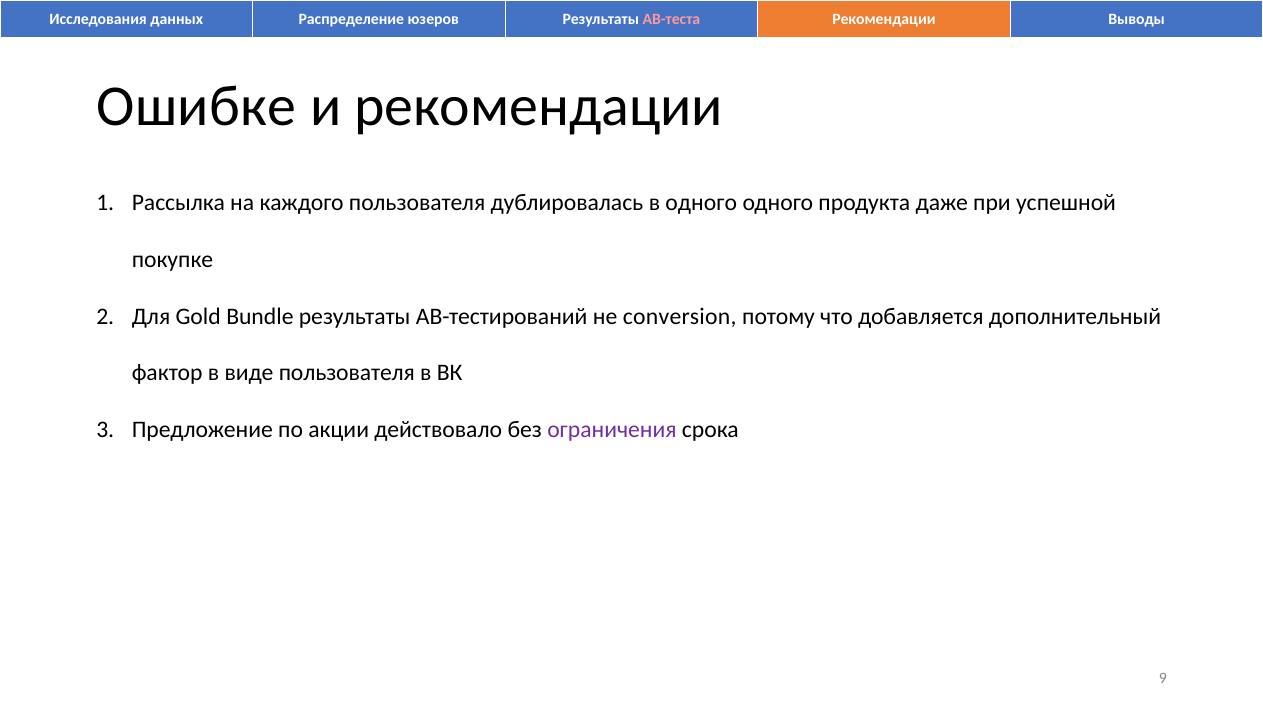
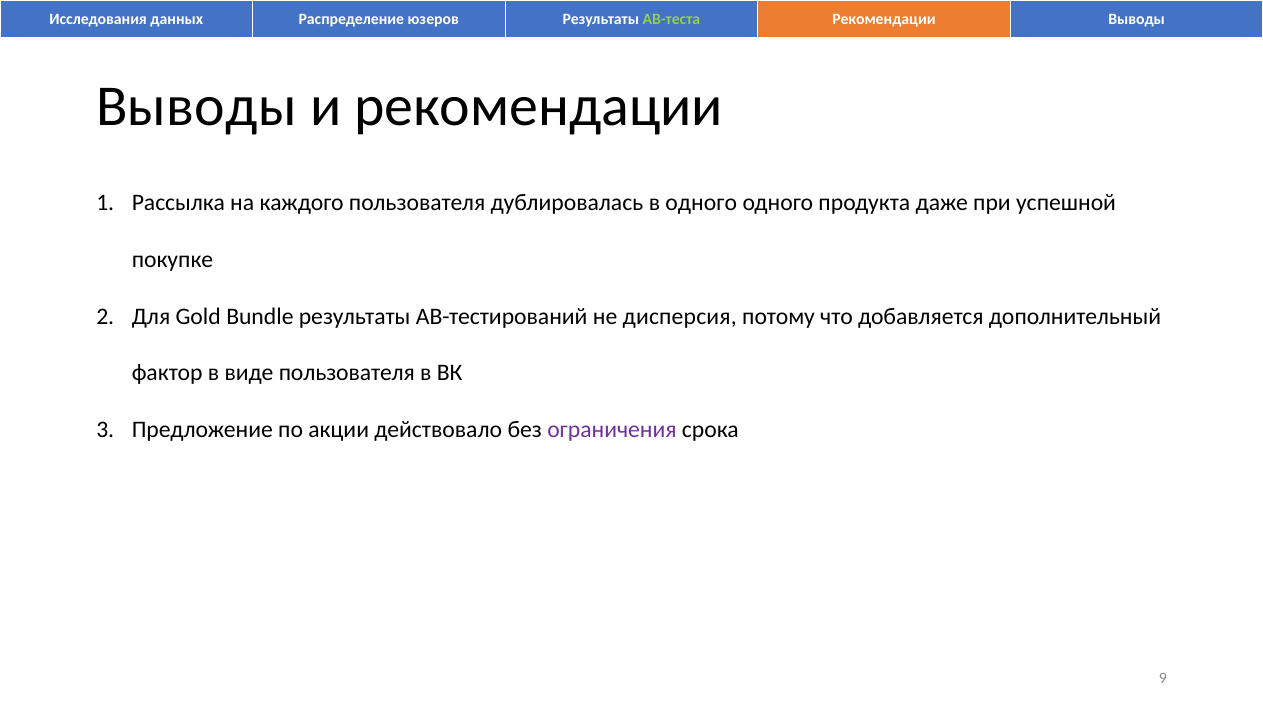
АВ-теста colour: pink -> light green (671, 19)
Ошибке: Ошибке -> Выводы (196, 106)
conversion: conversion -> дисперсия (680, 317)
